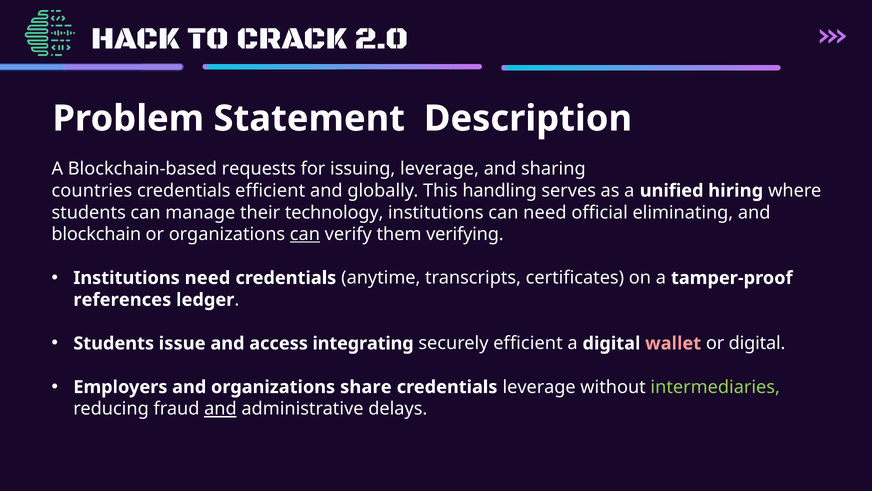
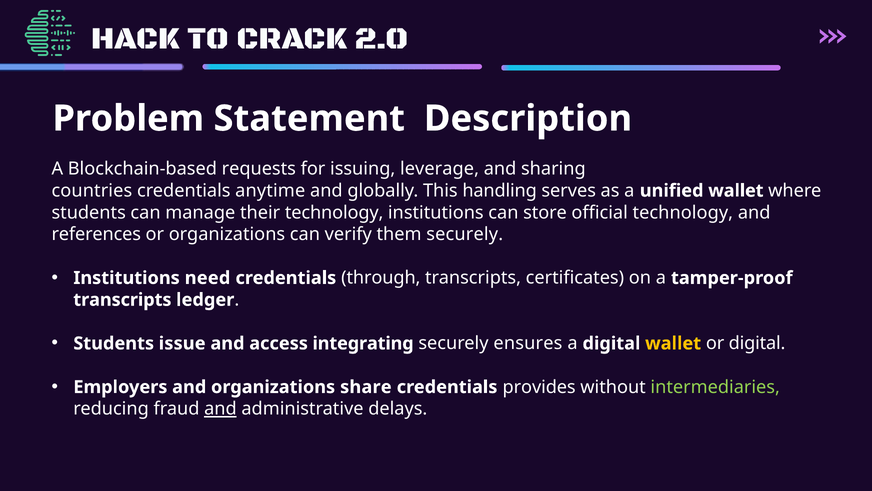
credentials efficient: efficient -> anytime (270, 191)
unified hiring: hiring -> wallet (736, 191)
can need: need -> store (545, 212)
official eliminating: eliminating -> technology (683, 212)
blockchain: blockchain -> references (96, 234)
can underline: present -> none (305, 234)
them verifying: verifying -> securely (465, 234)
anytime: anytime -> through (381, 278)
references: references -> transcripts (122, 300)
securely efficient: efficient -> ensures (528, 343)
wallet colour: pink -> yellow (673, 343)
credentials leverage: leverage -> provides (539, 387)
